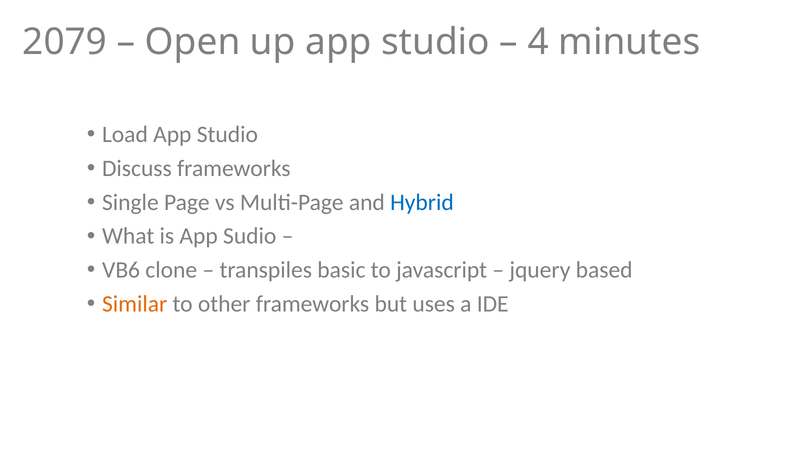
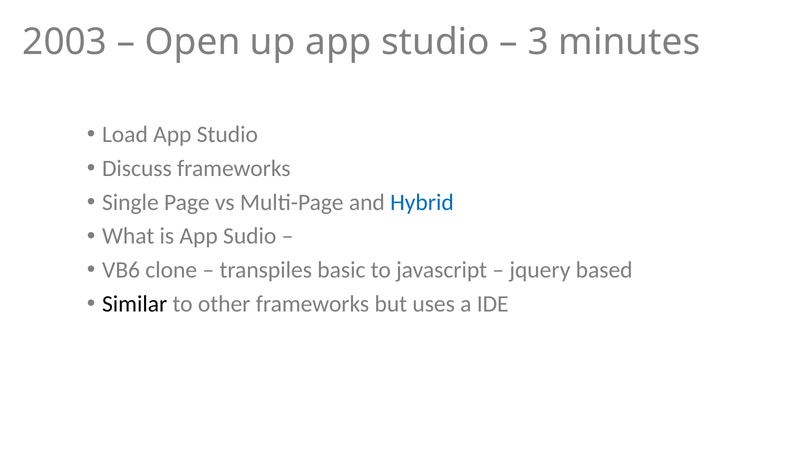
2079: 2079 -> 2003 (65, 42)
4: 4 -> 3 (538, 42)
Similar colour: orange -> black (135, 304)
